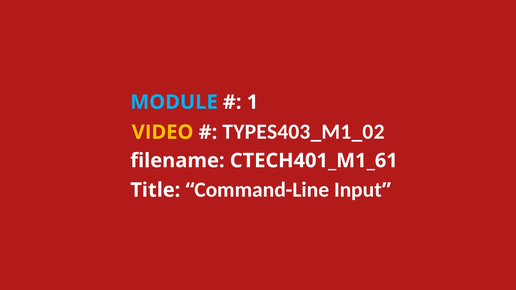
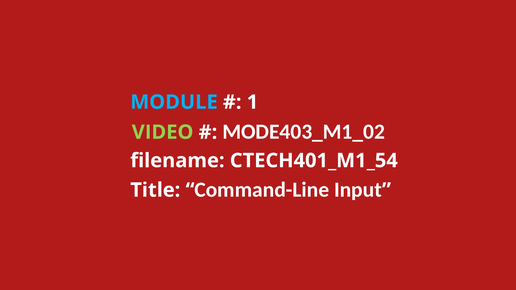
VIDEO colour: yellow -> light green (163, 132)
TYPES403_M1_02: TYPES403_M1_02 -> MODE403_M1_02 (304, 132)
CTECH401_M1_61: CTECH401_M1_61 -> CTECH401_M1_54 (314, 161)
